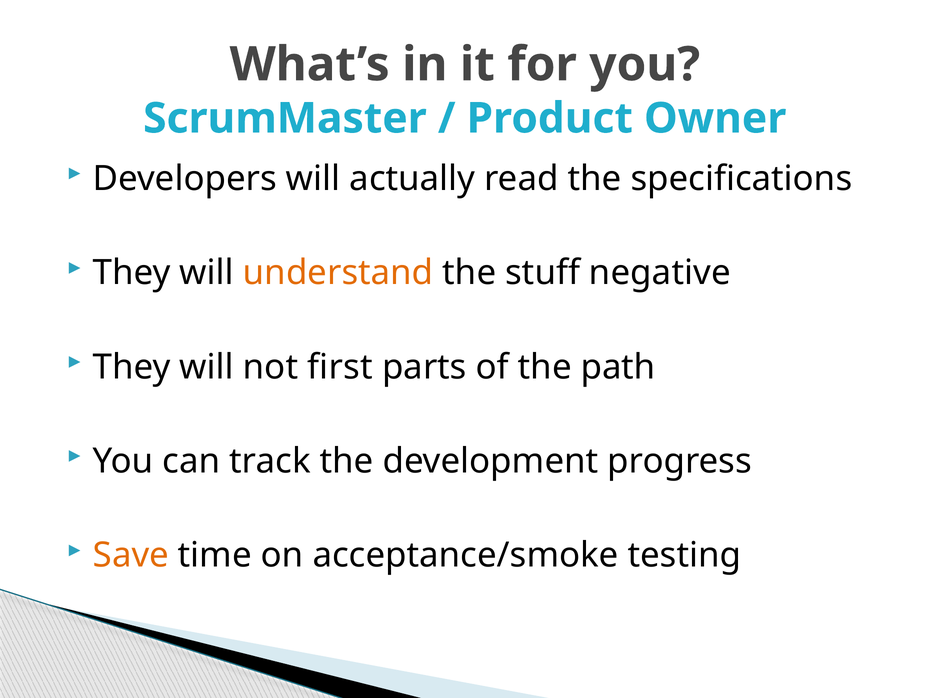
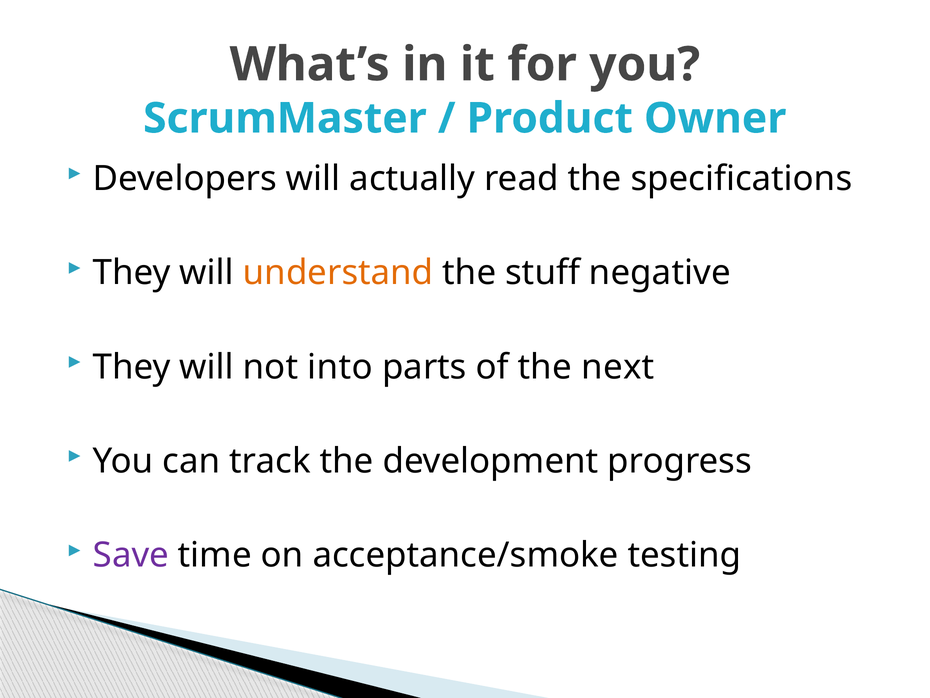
first: first -> into (340, 367)
path: path -> next (618, 367)
Save colour: orange -> purple (131, 555)
